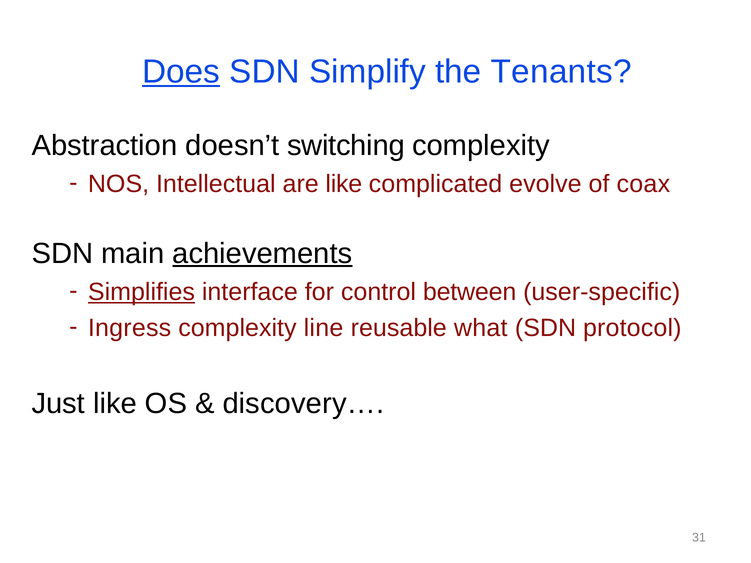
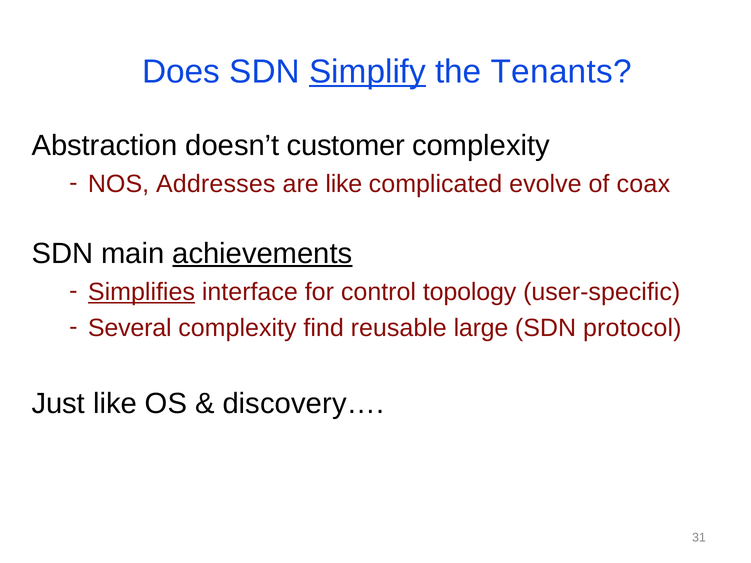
Does underline: present -> none (181, 72)
Simplify underline: none -> present (367, 72)
switching: switching -> customer (346, 145)
Intellectual: Intellectual -> Addresses (216, 184)
between: between -> topology (470, 292)
Ingress: Ingress -> Several (130, 328)
line: line -> find (324, 328)
what: what -> large (481, 328)
